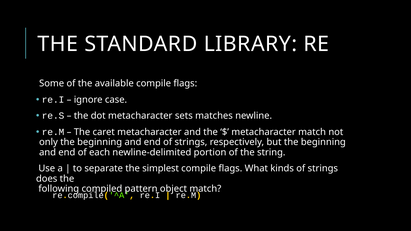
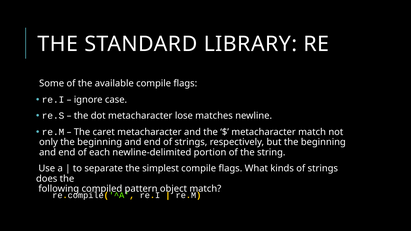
sets: sets -> lose (184, 116)
